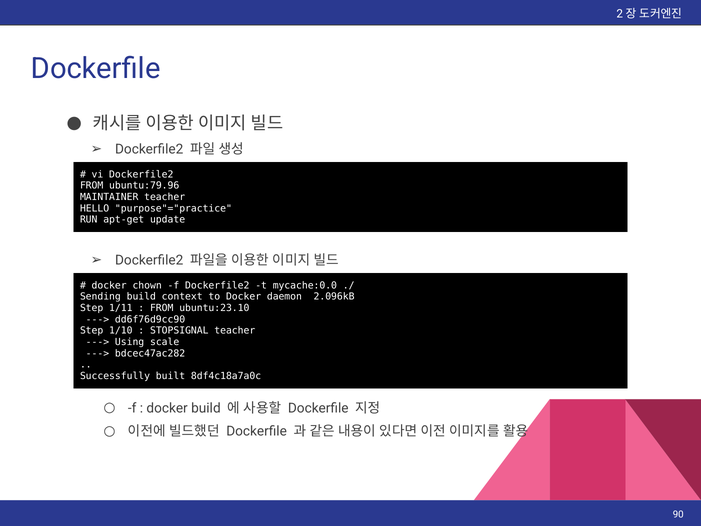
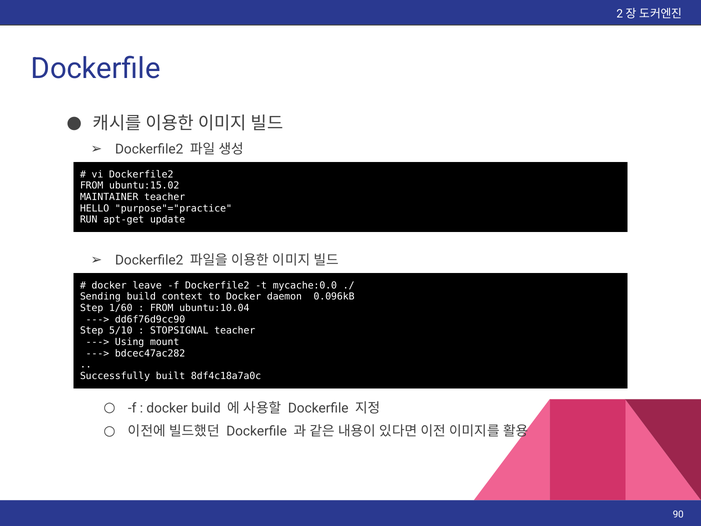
ubuntu:79.96: ubuntu:79.96 -> ubuntu:15.02 (144, 186)
chown: chown -> leave (147, 285)
2.096kB: 2.096kB -> 0.096kB (334, 297)
1/11: 1/11 -> 1/60 (121, 308)
ubuntu:23.10: ubuntu:23.10 -> ubuntu:10.04 (214, 308)
1/10: 1/10 -> 5/10 (121, 331)
scale: scale -> mount (165, 342)
